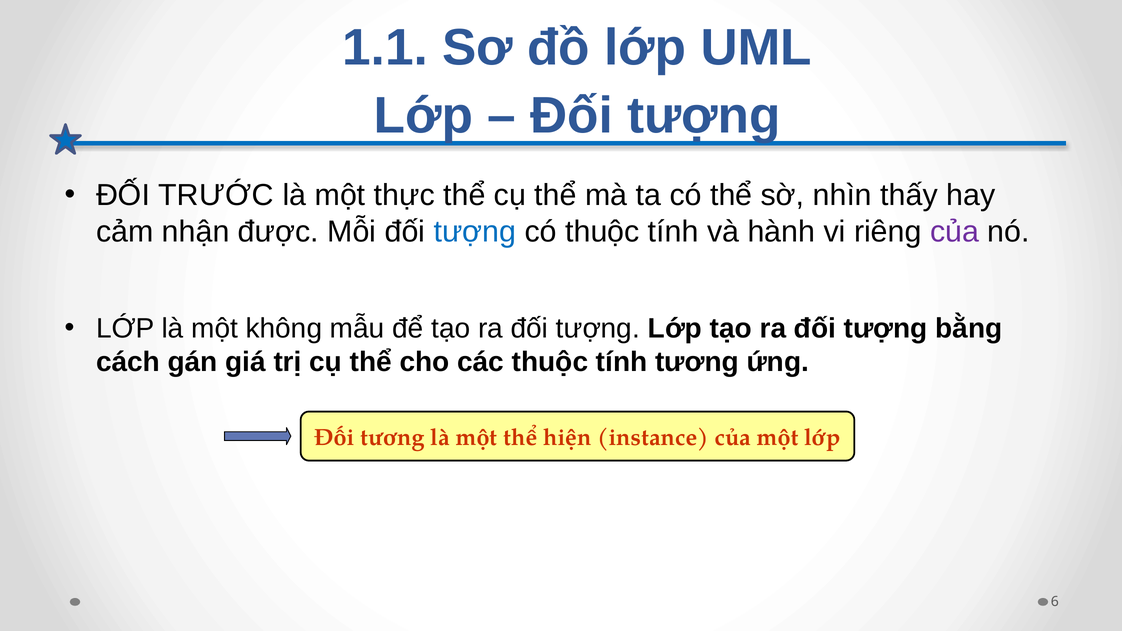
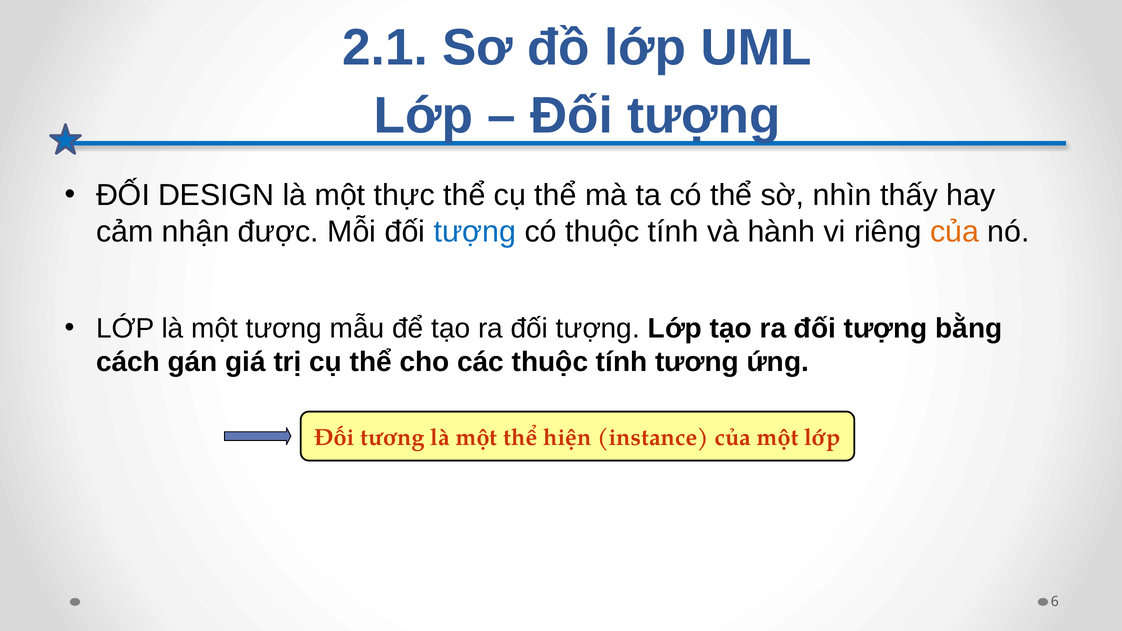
1.1: 1.1 -> 2.1 (385, 48)
TRƯỚC: TRƯỚC -> DESIGN (216, 195)
của colour: purple -> orange (955, 232)
một không: không -> tương (284, 328)
